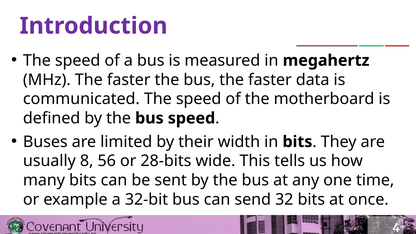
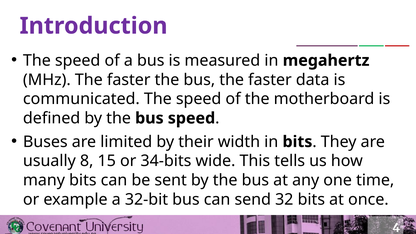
56: 56 -> 15 (107, 161)
28-bits: 28-bits -> 34-bits (166, 161)
